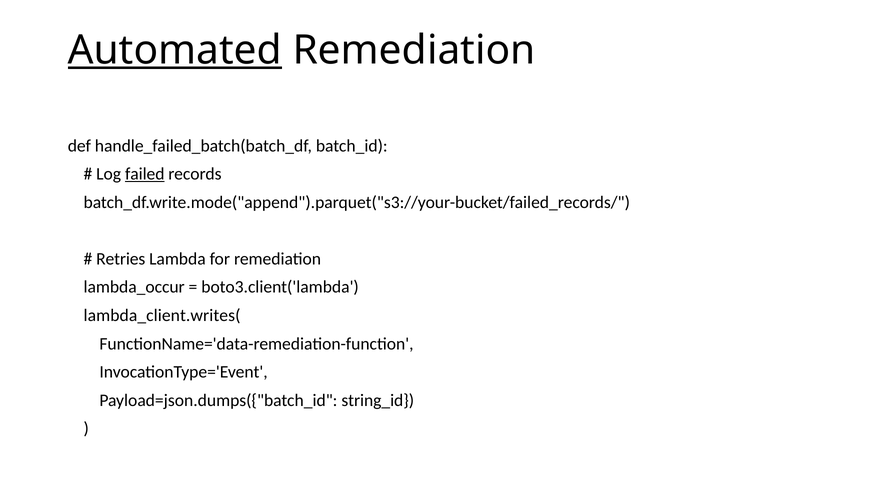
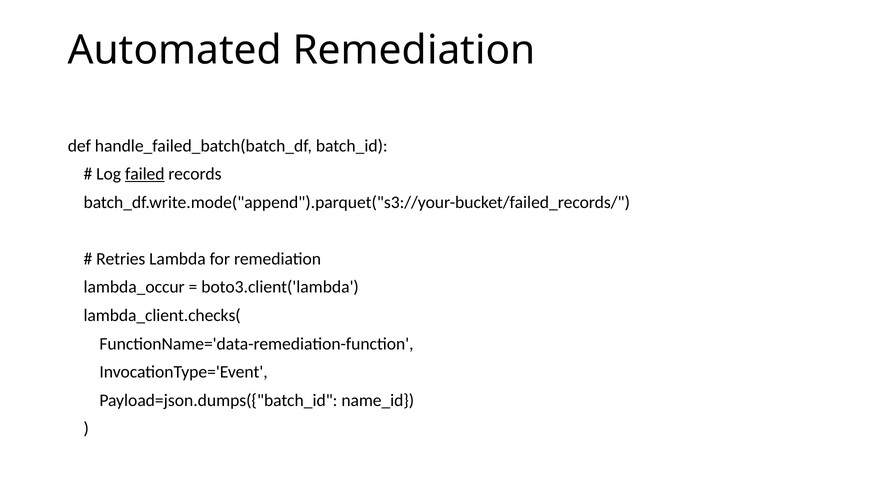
Automated underline: present -> none (175, 50)
lambda_client.writes(: lambda_client.writes( -> lambda_client.checks( (162, 315)
string_id: string_id -> name_id (378, 400)
